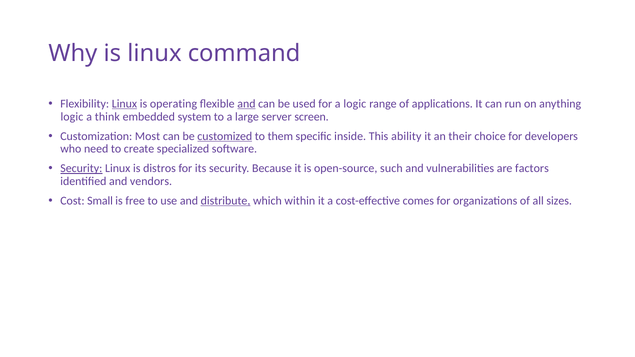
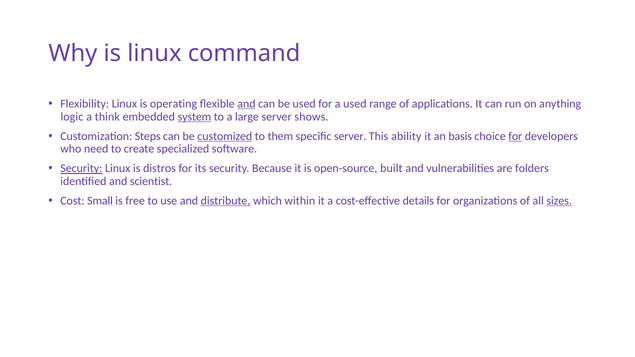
Linux underline: present -> none (124, 104)
a logic: logic -> used (355, 104)
system underline: none -> present (194, 117)
screen: screen -> shows (311, 117)
Most: Most -> Steps (148, 136)
specific inside: inside -> server (350, 136)
their: their -> basis (460, 136)
for underline: none -> present (515, 136)
such: such -> built (391, 169)
factors: factors -> folders (532, 169)
vendors: vendors -> scientist (151, 181)
comes: comes -> details (418, 201)
sizes underline: none -> present (559, 201)
